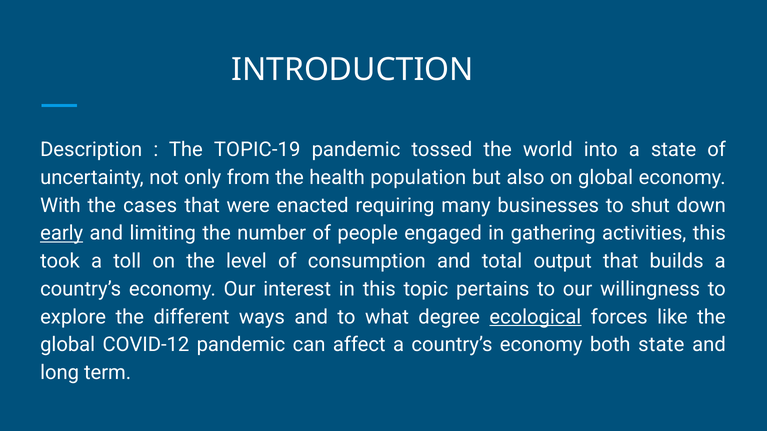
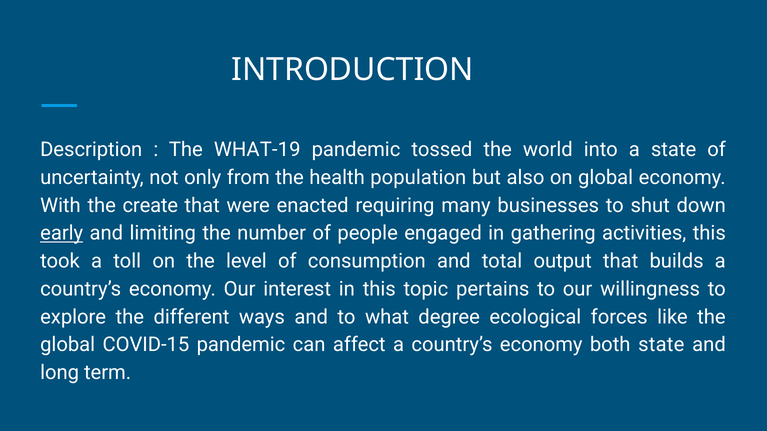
TOPIC-19: TOPIC-19 -> WHAT-19 (257, 150)
cases: cases -> create (150, 206)
ecological underline: present -> none (535, 317)
COVID-12: COVID-12 -> COVID-15 (146, 345)
